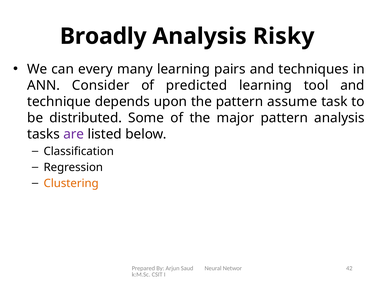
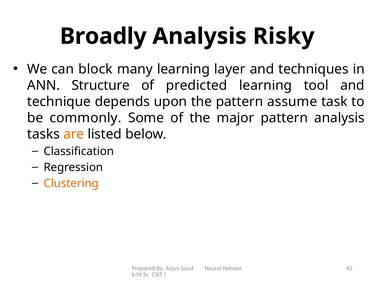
every: every -> block (95, 69)
pairs: pairs -> layer (230, 69)
Consider: Consider -> Structure (101, 85)
distributed: distributed -> commonly (86, 118)
are colour: purple -> orange (74, 134)
